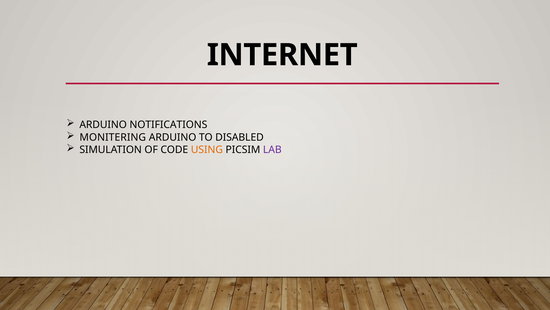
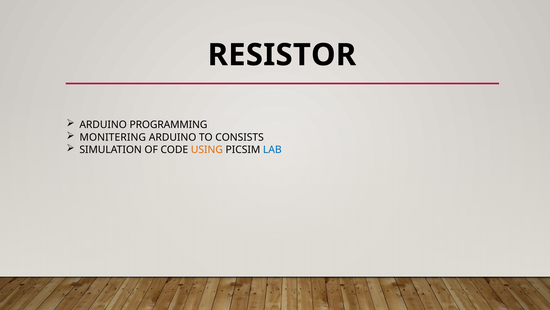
INTERNET: INTERNET -> RESISTOR (282, 55)
NOTIFICATIONS: NOTIFICATIONS -> PROGRAMMING (168, 125)
DISABLED: DISABLED -> CONSISTS (240, 137)
LAB colour: purple -> blue (272, 149)
